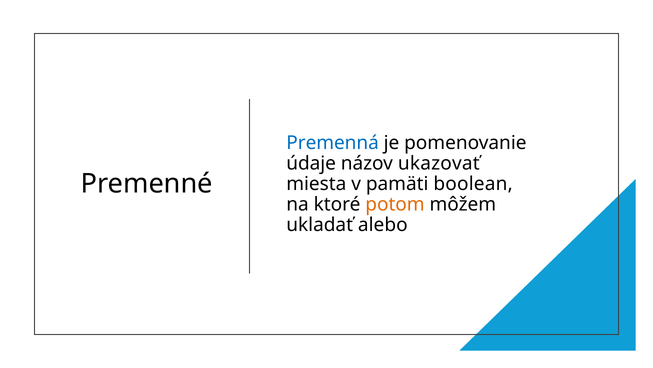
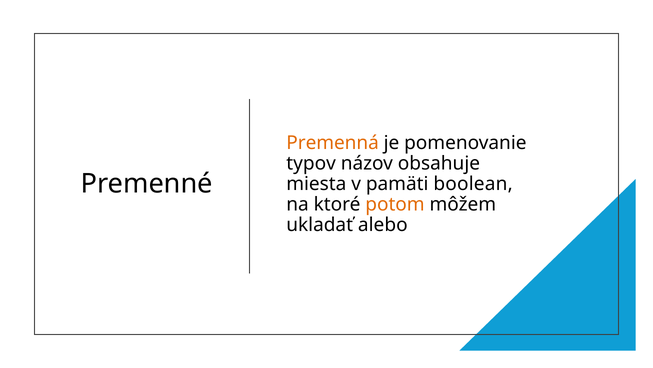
Premenná colour: blue -> orange (333, 142)
údaje: údaje -> typov (311, 163)
ukazovať: ukazovať -> obsahuje (439, 163)
